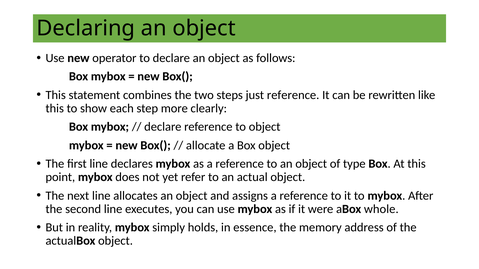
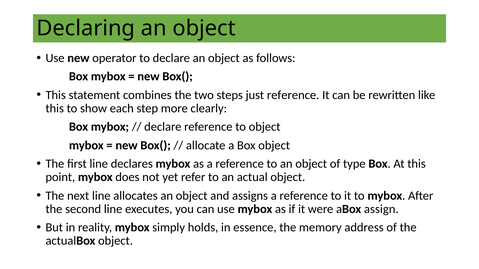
whole: whole -> assign (381, 209)
